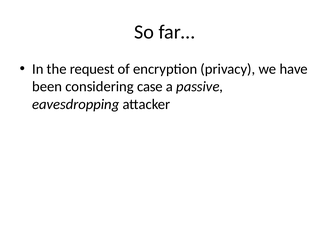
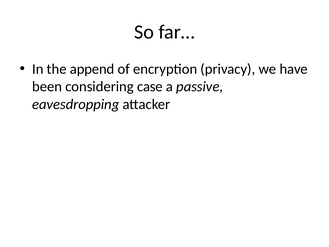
request: request -> append (92, 69)
